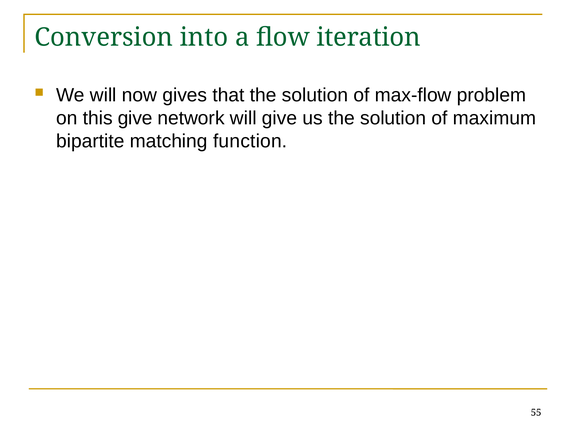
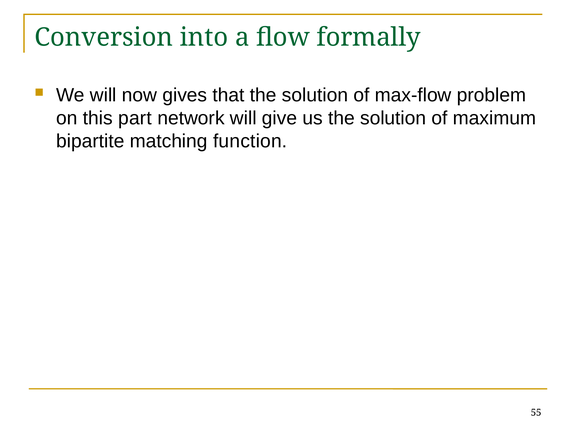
iteration: iteration -> formally (369, 38)
this give: give -> part (135, 118)
